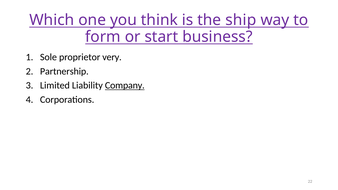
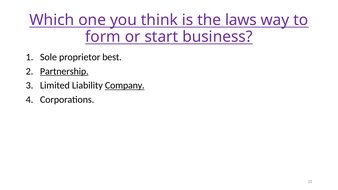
ship: ship -> laws (241, 20)
very: very -> best (112, 57)
Partnership underline: none -> present (64, 71)
